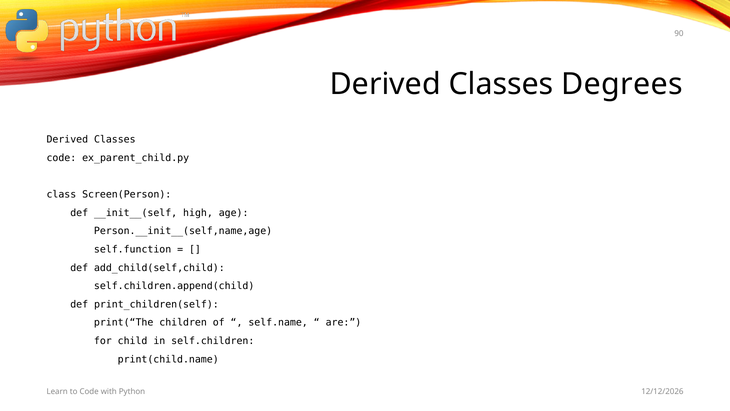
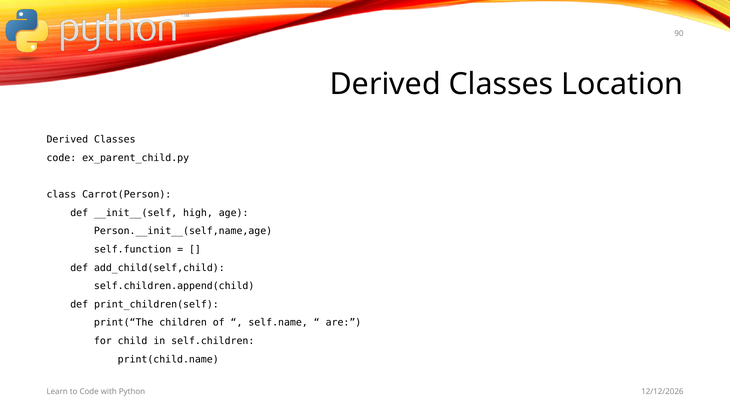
Degrees: Degrees -> Location (622, 84)
Screen(Person: Screen(Person -> Carrot(Person (127, 194)
